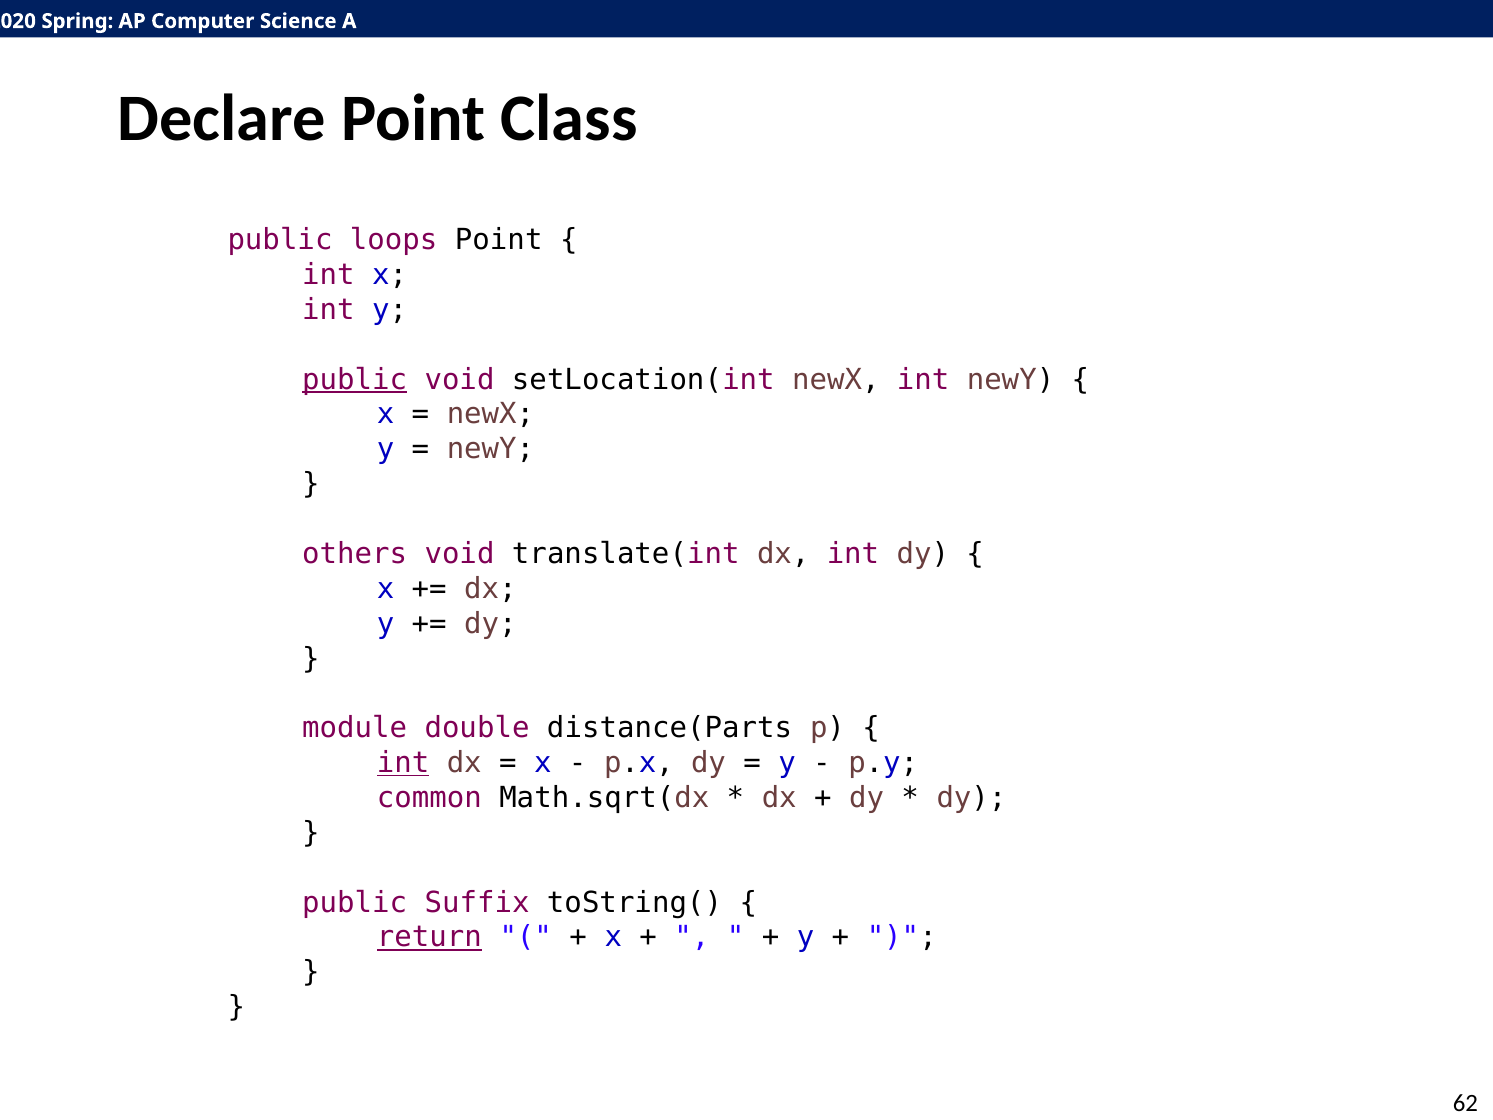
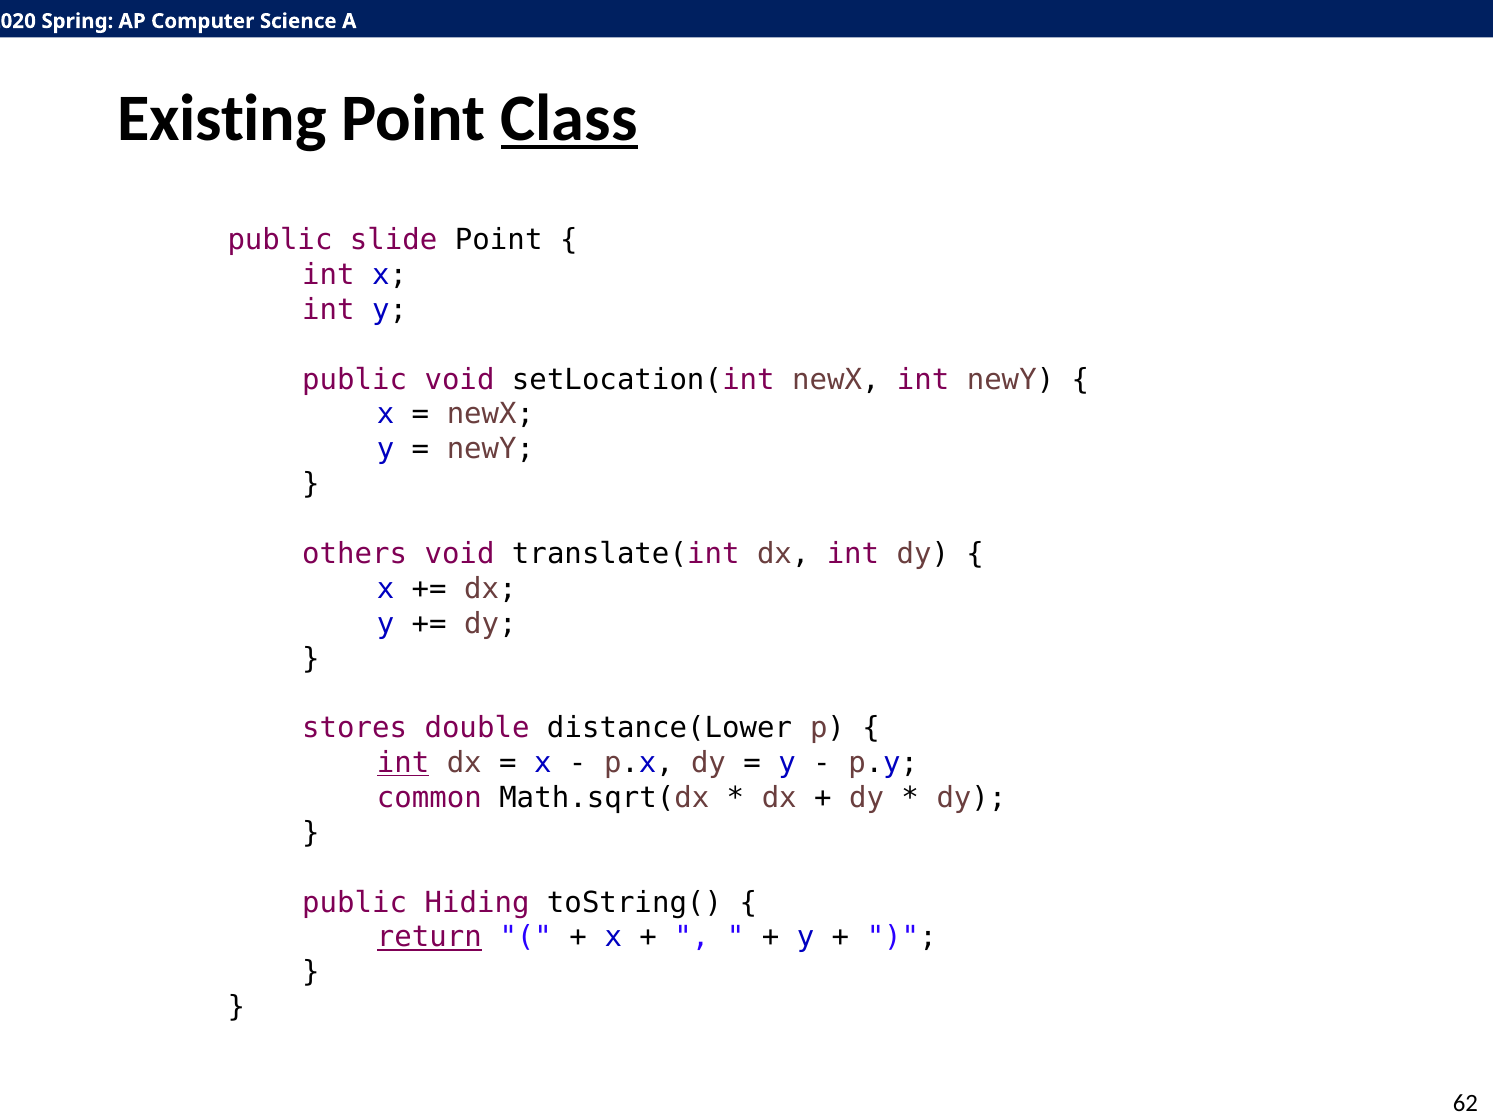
Declare: Declare -> Existing (222, 119)
Class underline: none -> present (569, 119)
loops: loops -> slide (394, 240)
public underline: present -> none (355, 379)
module: module -> stores (355, 728)
distance(Parts: distance(Parts -> distance(Lower (670, 728)
Suffix: Suffix -> Hiding (477, 902)
